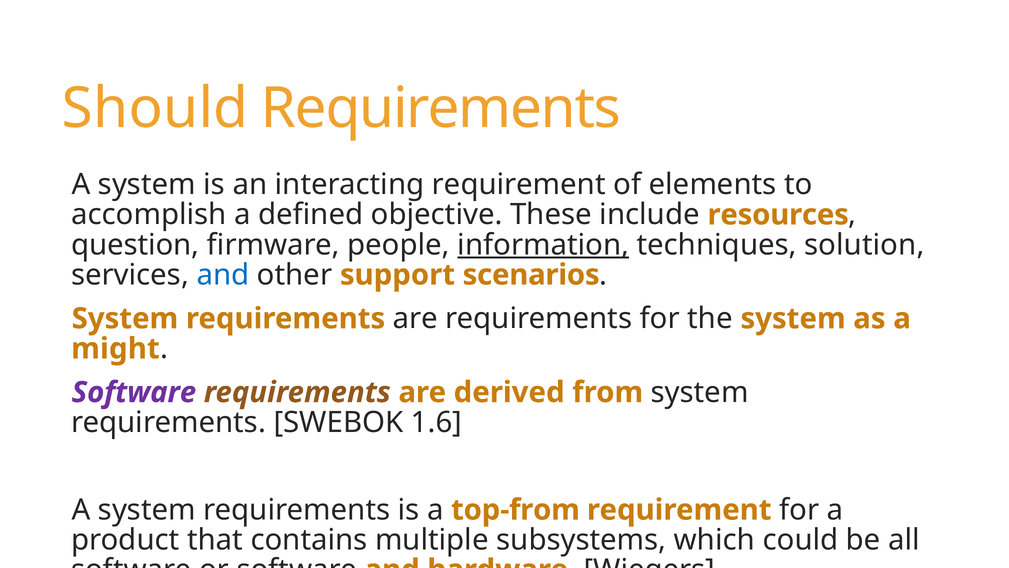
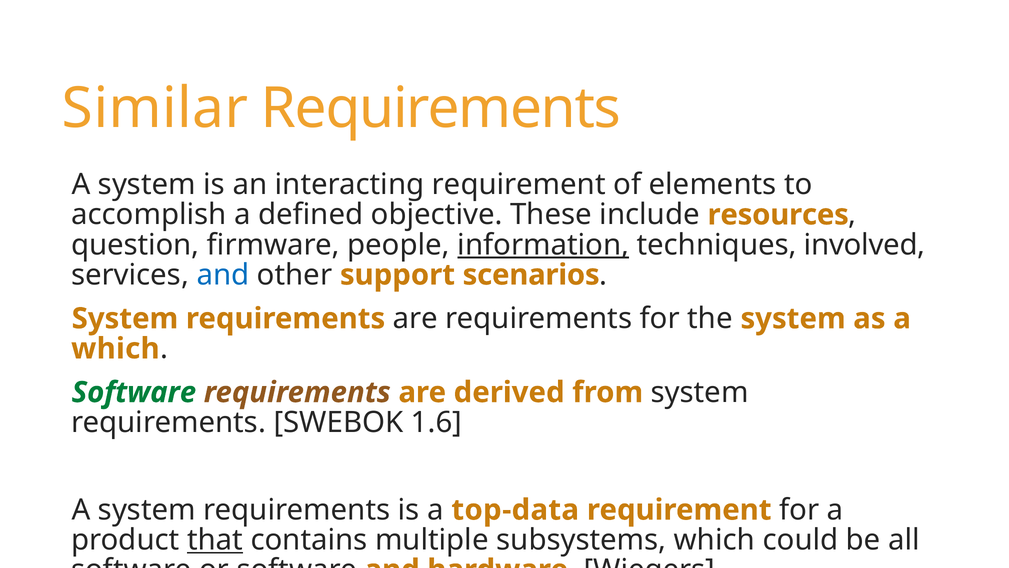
Should: Should -> Similar (155, 109)
solution: solution -> involved (865, 245)
might: might -> which (115, 348)
Software colour: purple -> green (134, 392)
top-from: top-from -> top-data (515, 510)
that underline: none -> present (215, 540)
